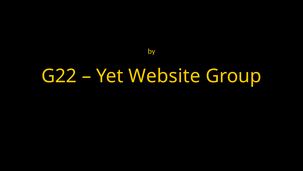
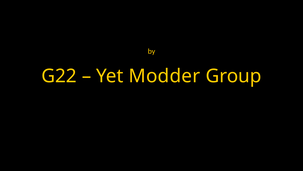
Website: Website -> Modder (164, 76)
